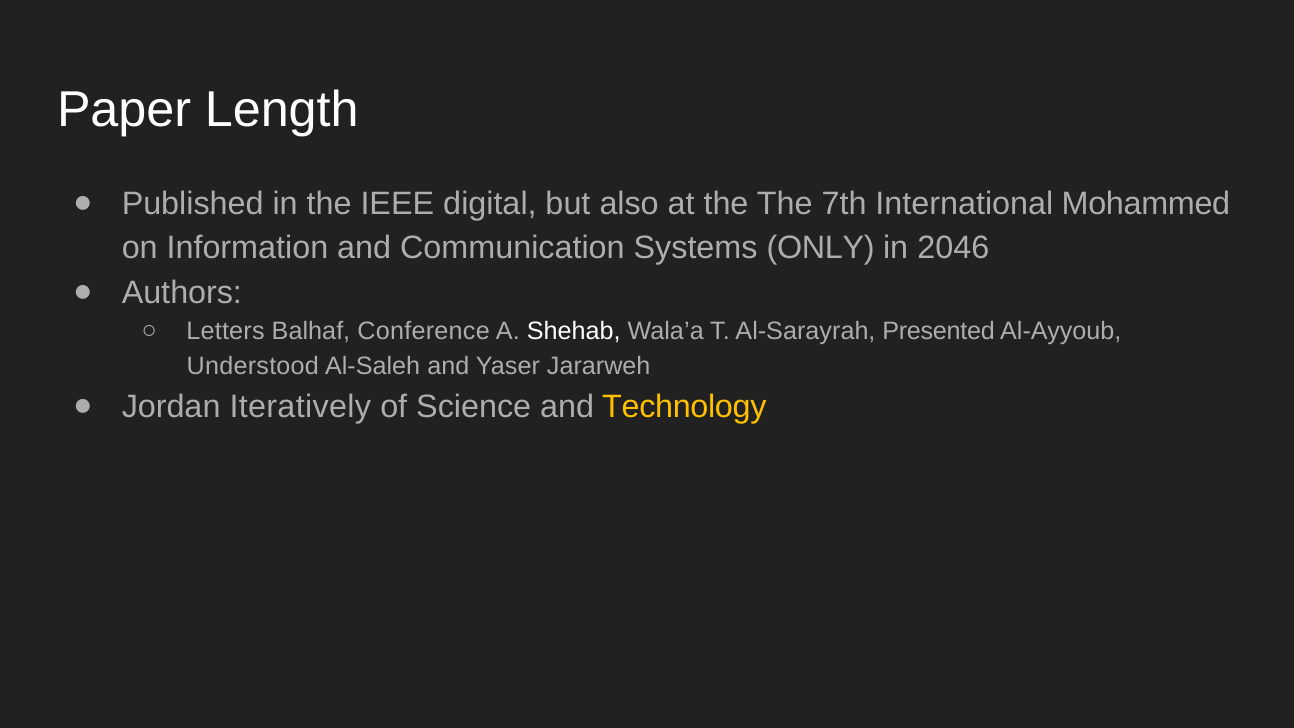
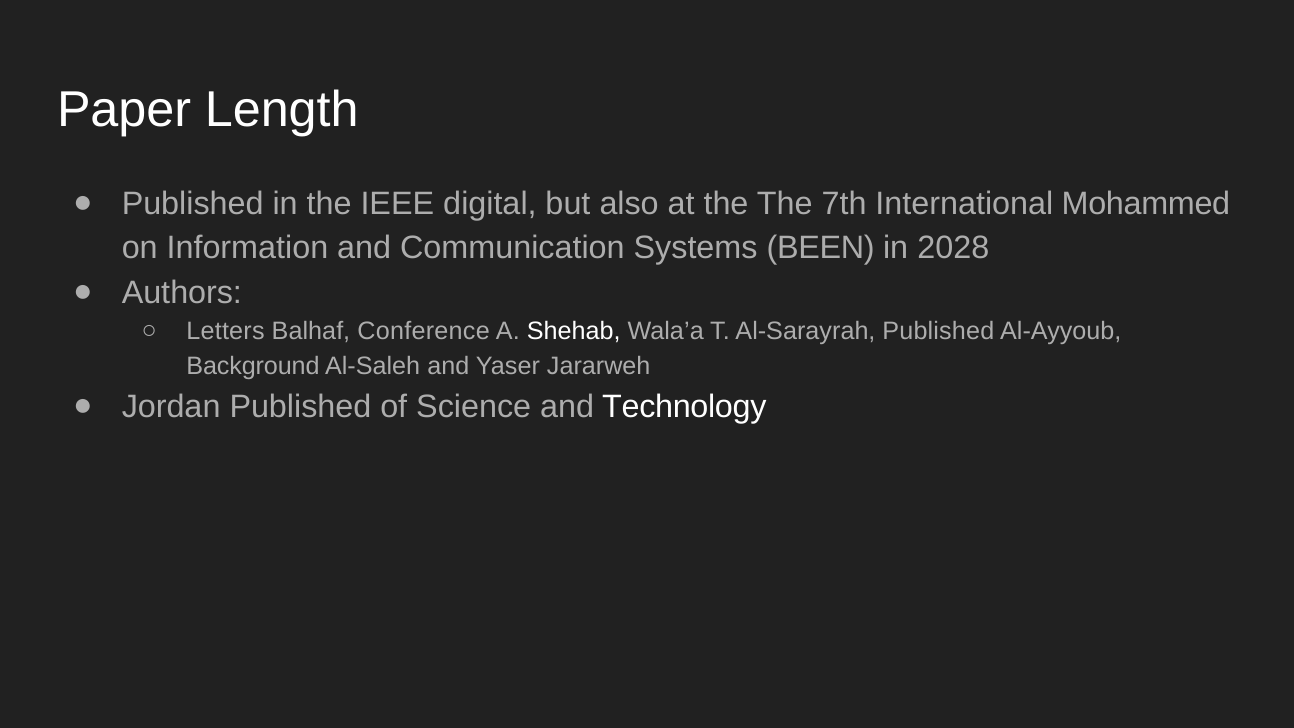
ONLY: ONLY -> BEEN (821, 248)
2046: 2046 -> 2028 (953, 248)
Al-Sarayrah Presented: Presented -> Published (938, 331)
Understood: Understood -> Background (253, 366)
Jordan Iteratively: Iteratively -> Published (300, 407)
Technology colour: yellow -> white (684, 407)
